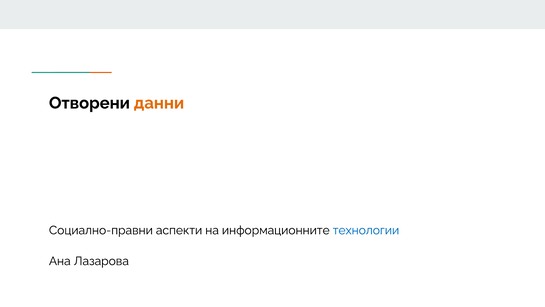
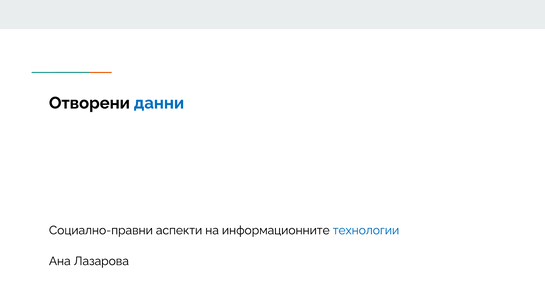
данни colour: orange -> blue (159, 103)
